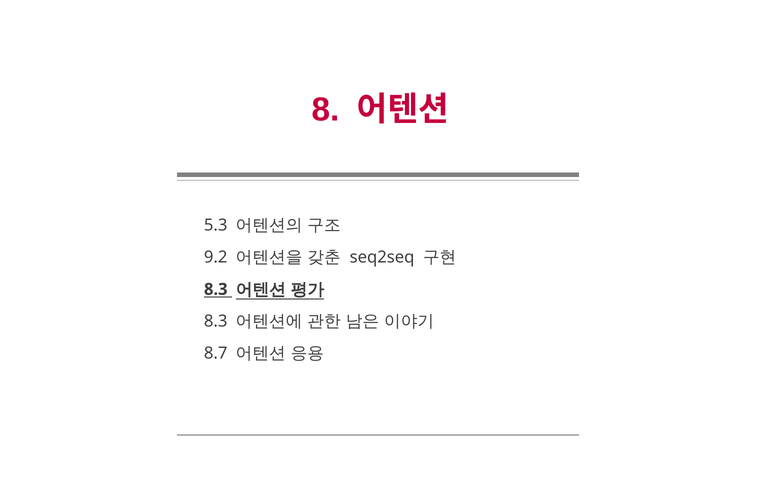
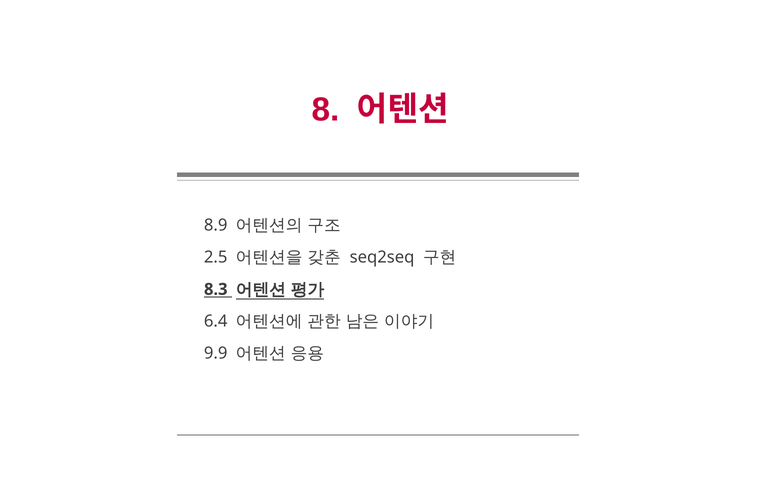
5.3: 5.3 -> 8.9 (216, 225)
9.2: 9.2 -> 2.5 (216, 257)
8.3: 8.3 -> 6.4 (216, 321)
8.7: 8.7 -> 9.9 (216, 353)
